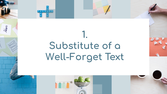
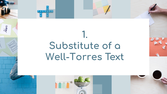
Well-Forget: Well-Forget -> Well-Torres (74, 57)
